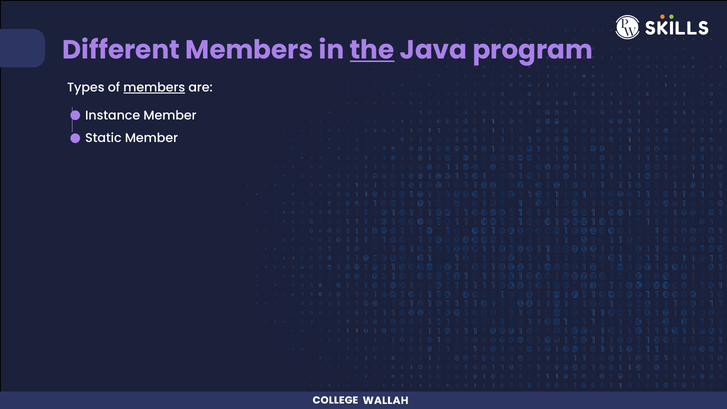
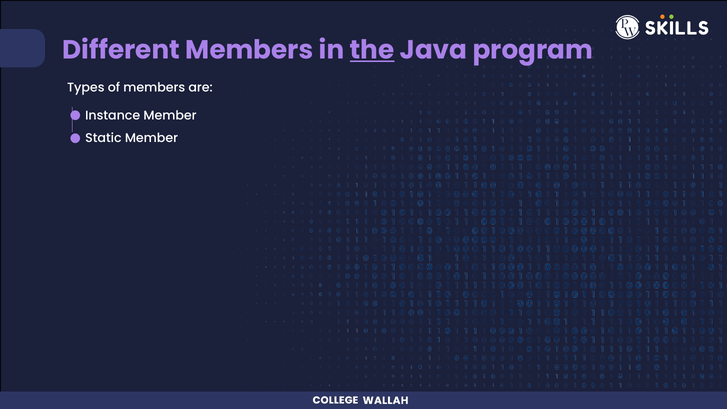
members underline: present -> none (154, 88)
